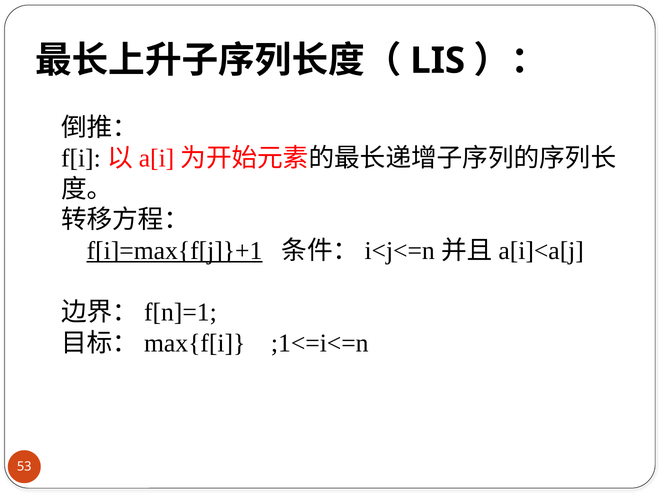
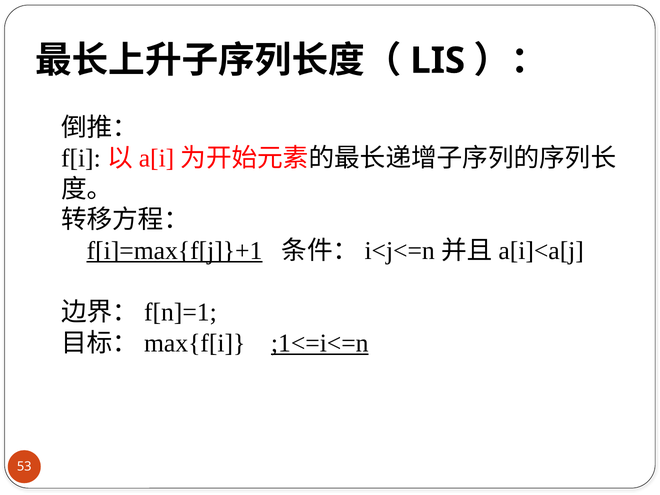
;1<=i<=n underline: none -> present (320, 343)
